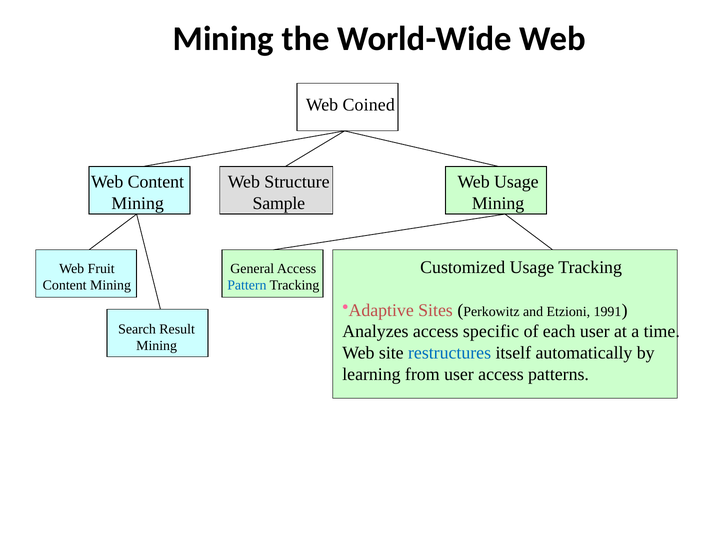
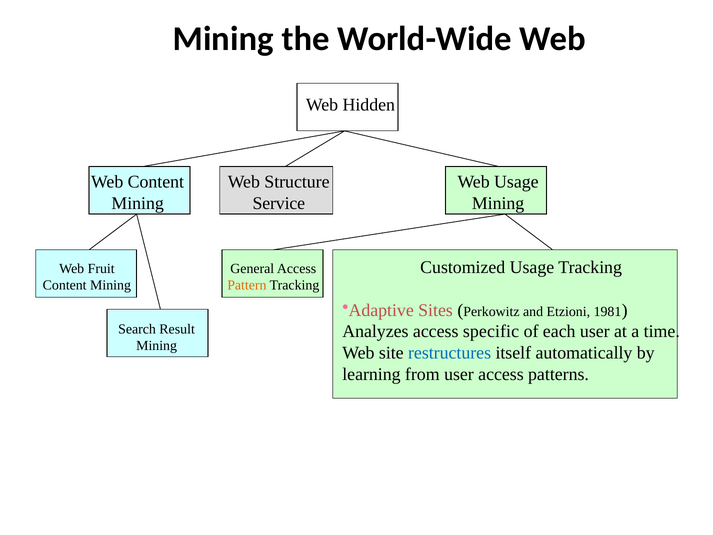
Coined: Coined -> Hidden (369, 105)
Sample: Sample -> Service (279, 203)
Pattern colour: blue -> orange (247, 285)
1991: 1991 -> 1981 (607, 311)
